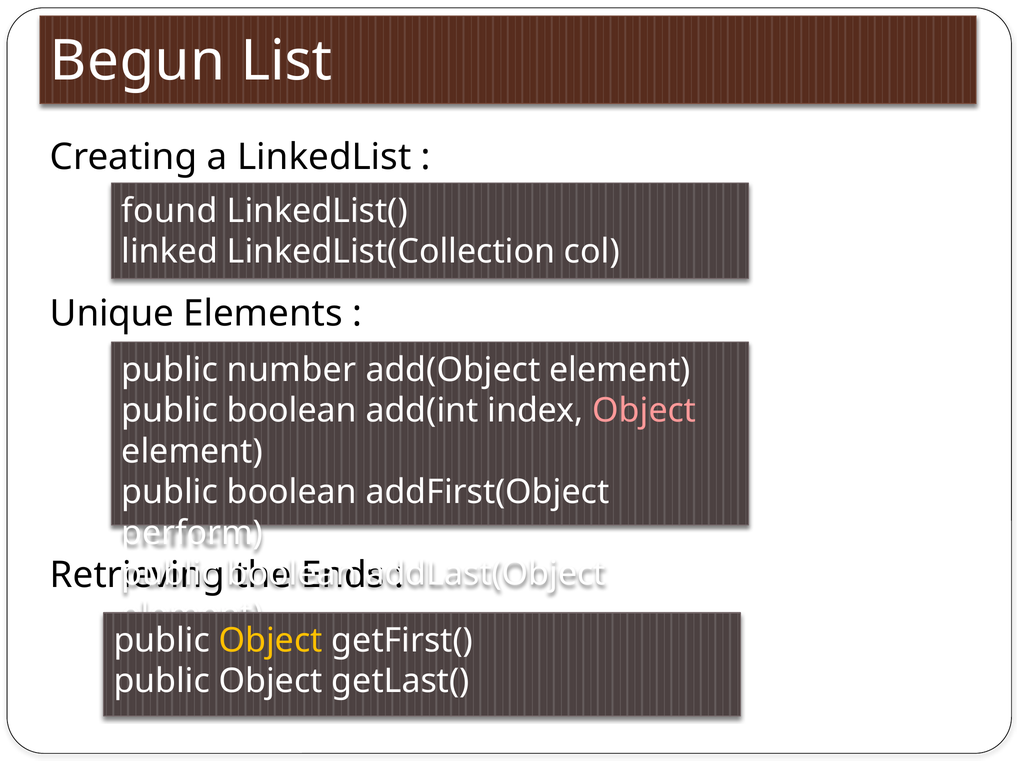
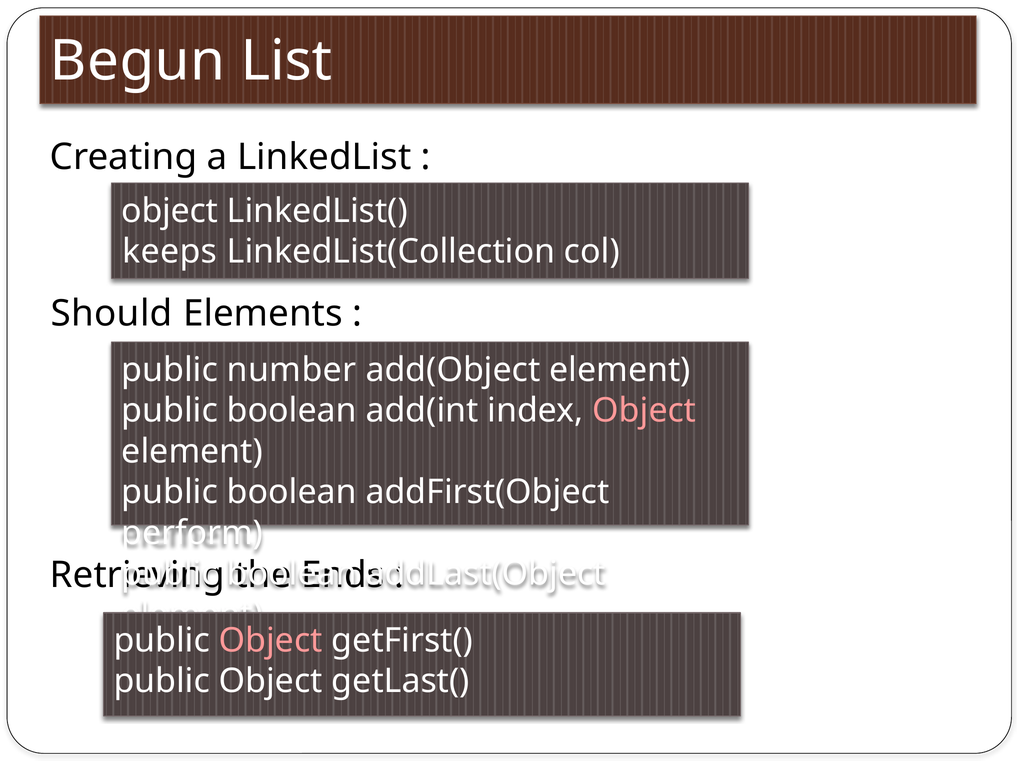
found: found -> object (170, 211)
linked: linked -> keeps (170, 252)
Unique: Unique -> Should (112, 314)
Object colour: yellow -> pink (271, 641)
